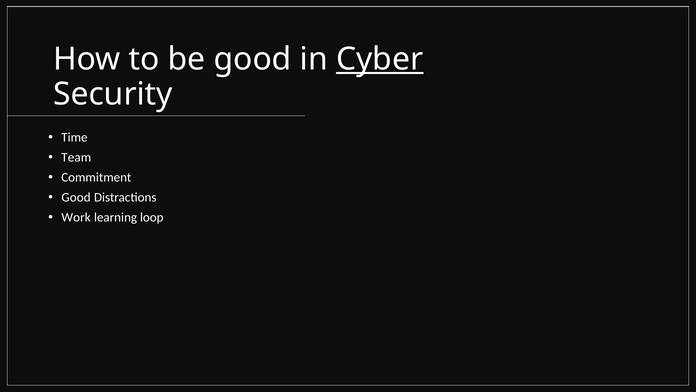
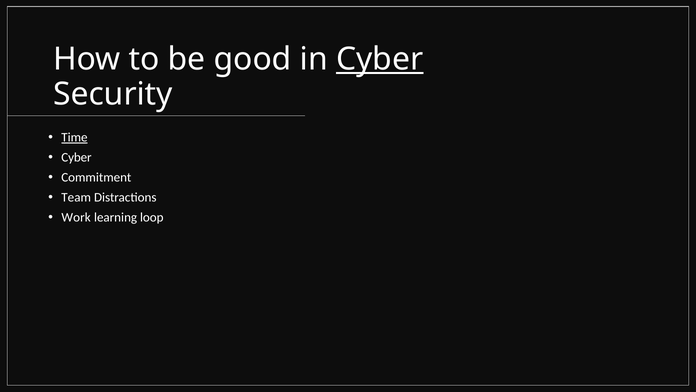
Time underline: none -> present (74, 137)
Team: Team -> Cyber (76, 157)
Good: Good -> Team (76, 197)
